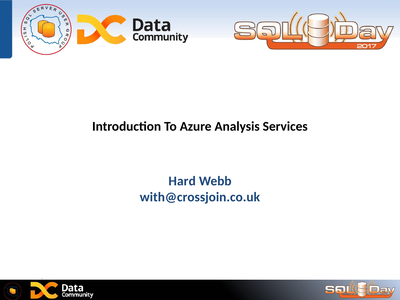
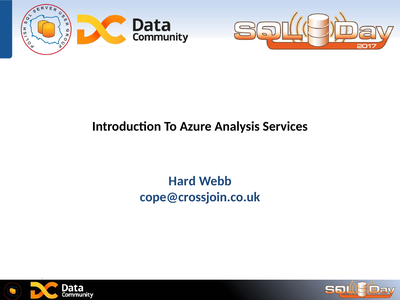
with@crossjoin.co.uk: with@crossjoin.co.uk -> cope@crossjoin.co.uk (200, 197)
